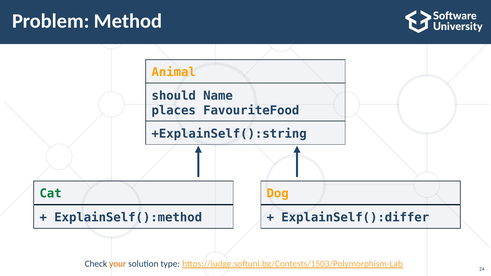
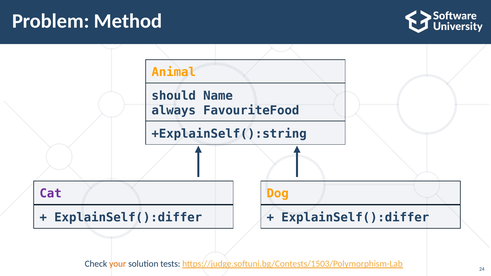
places: places -> always (174, 110)
Cat colour: green -> purple (51, 194)
ExplainSelf():method: ExplainSelf():method -> ExplainSelf():differ (128, 218)
type: type -> tests (170, 264)
